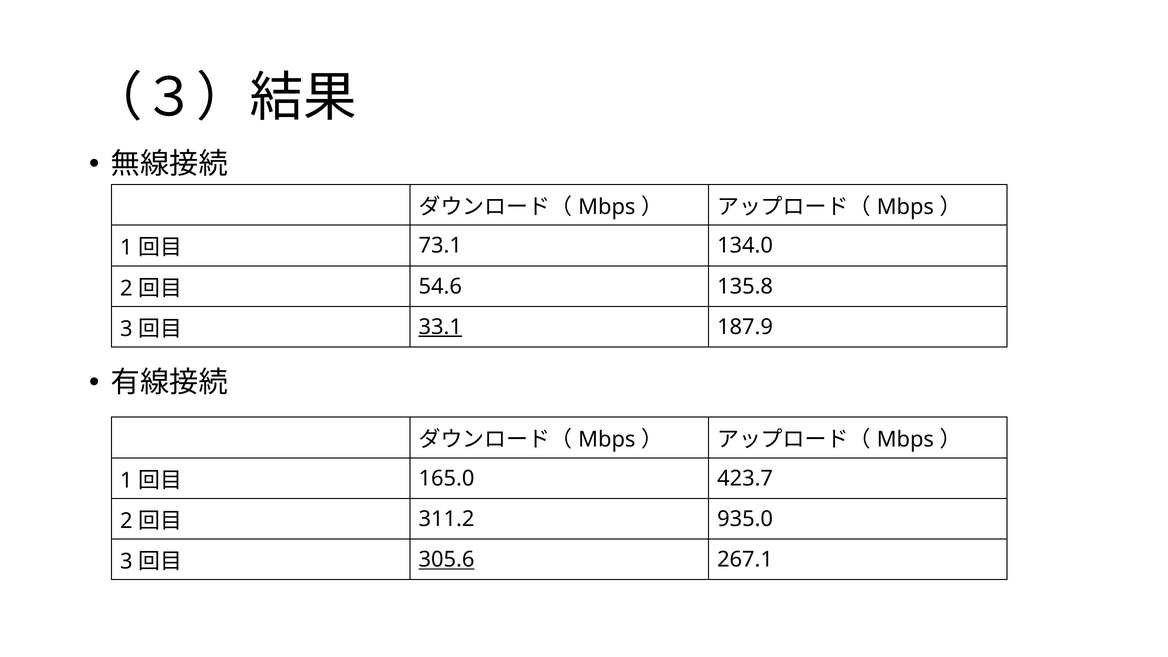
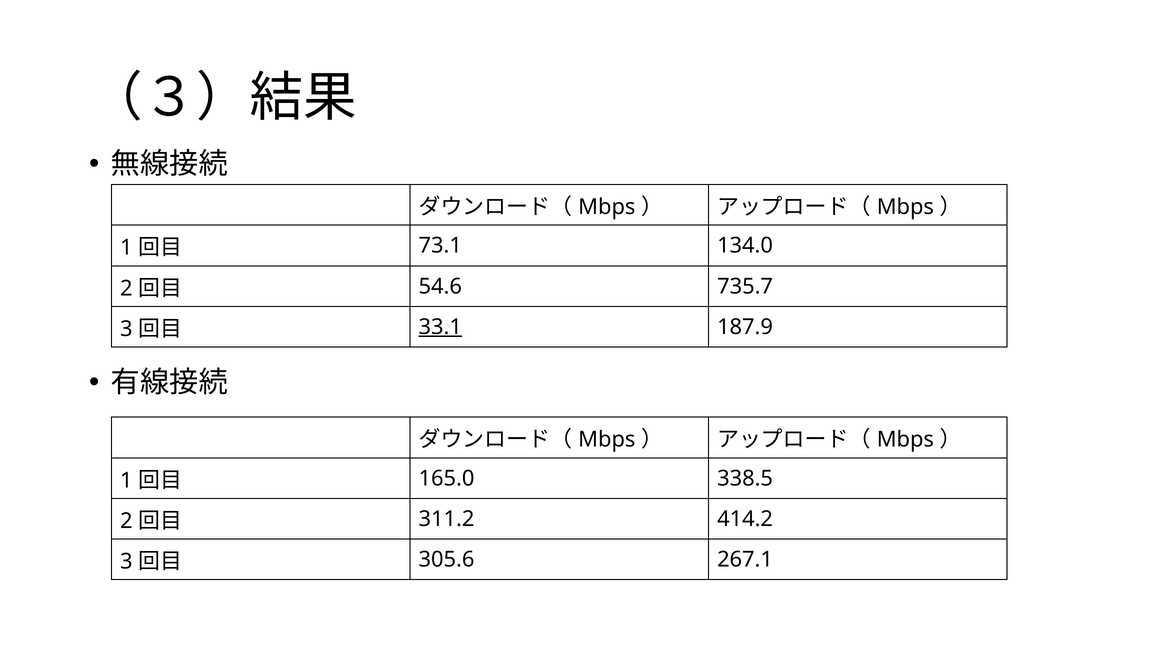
135.8: 135.8 -> 735.7 (745, 286)
423.7: 423.7 -> 338.5 (745, 478)
935.0: 935.0 -> 414.2 (745, 519)
305.6 underline: present -> none (447, 560)
